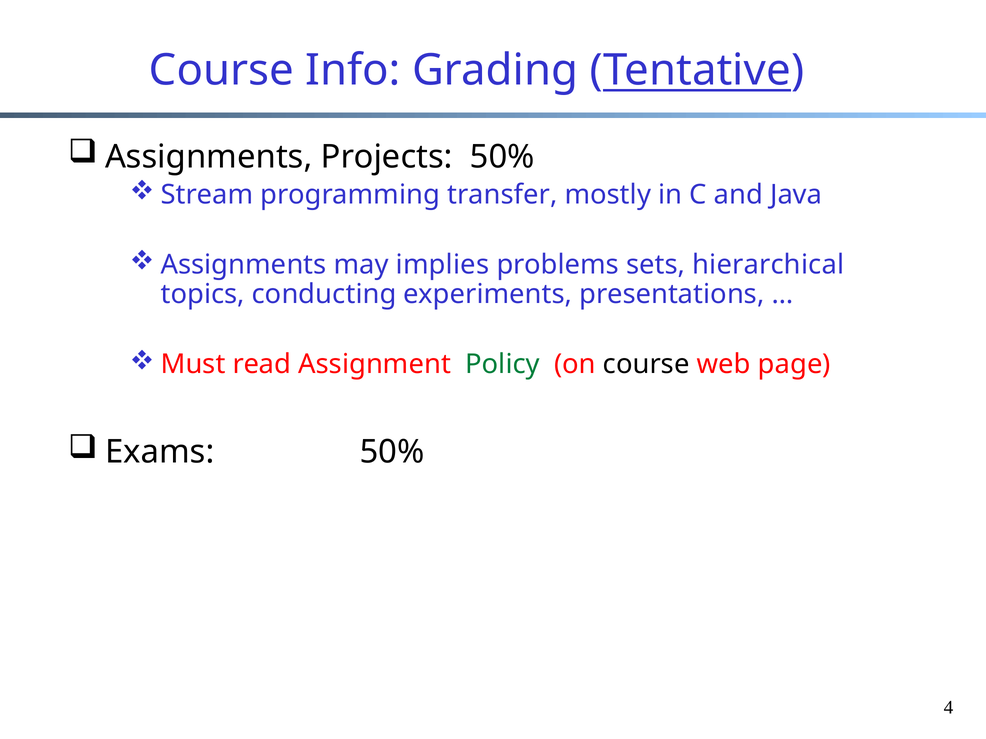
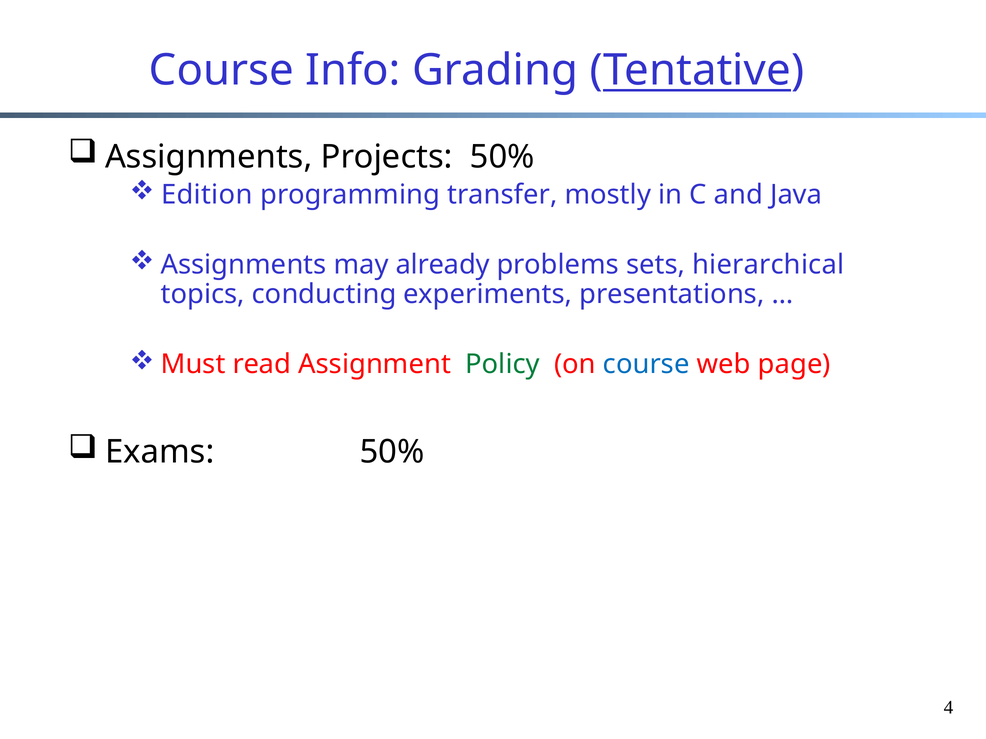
Stream: Stream -> Edition (207, 195)
implies: implies -> already (443, 265)
course colour: black -> blue (646, 365)
